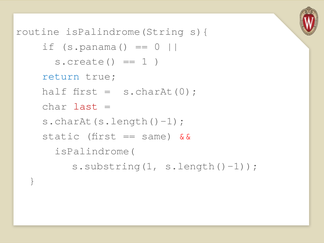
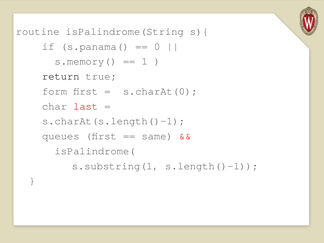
s.create(: s.create( -> s.memory( (86, 61)
return colour: blue -> black (61, 76)
half: half -> form (55, 91)
static: static -> queues (61, 136)
